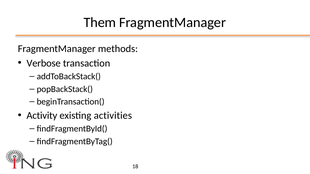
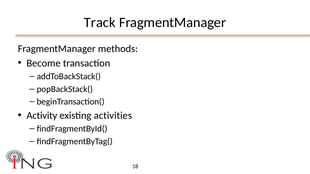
Them: Them -> Track (100, 23)
Verbose: Verbose -> Become (44, 63)
